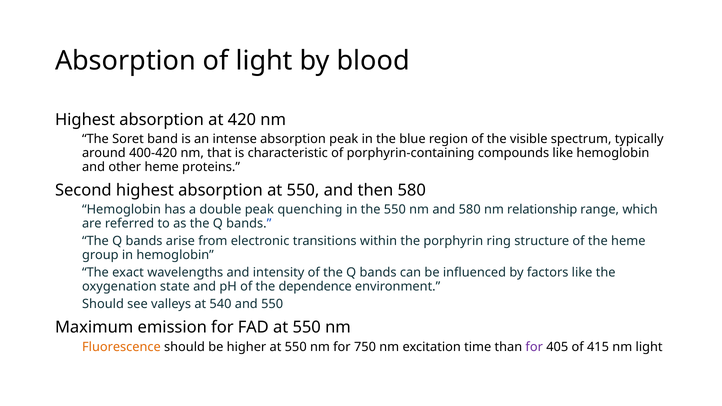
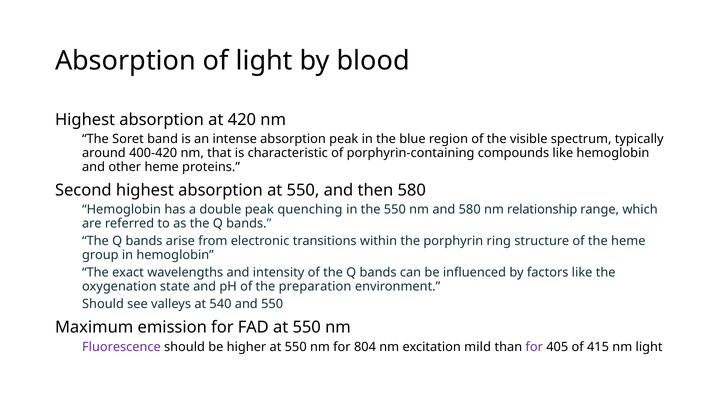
dependence: dependence -> preparation (315, 286)
Fluorescence colour: orange -> purple (121, 347)
750: 750 -> 804 (365, 347)
time: time -> mild (478, 347)
